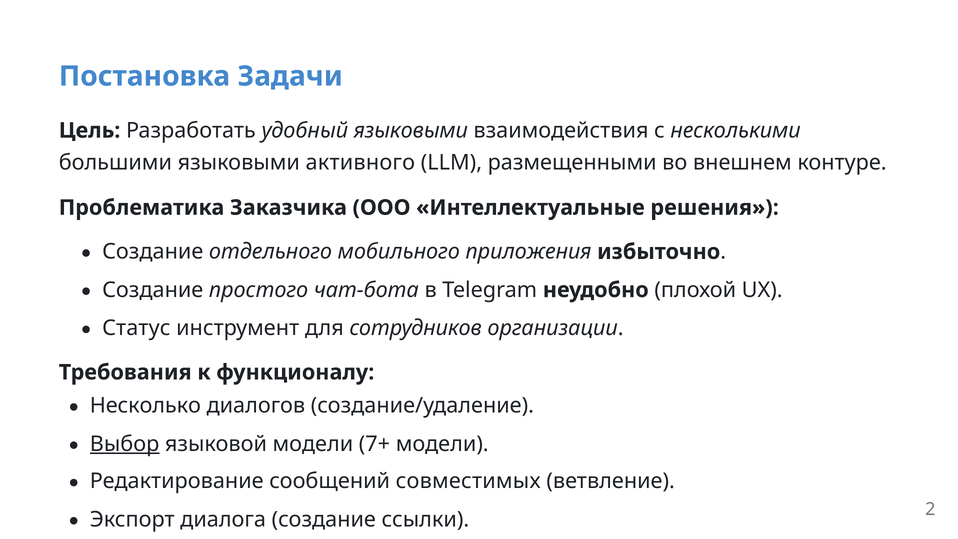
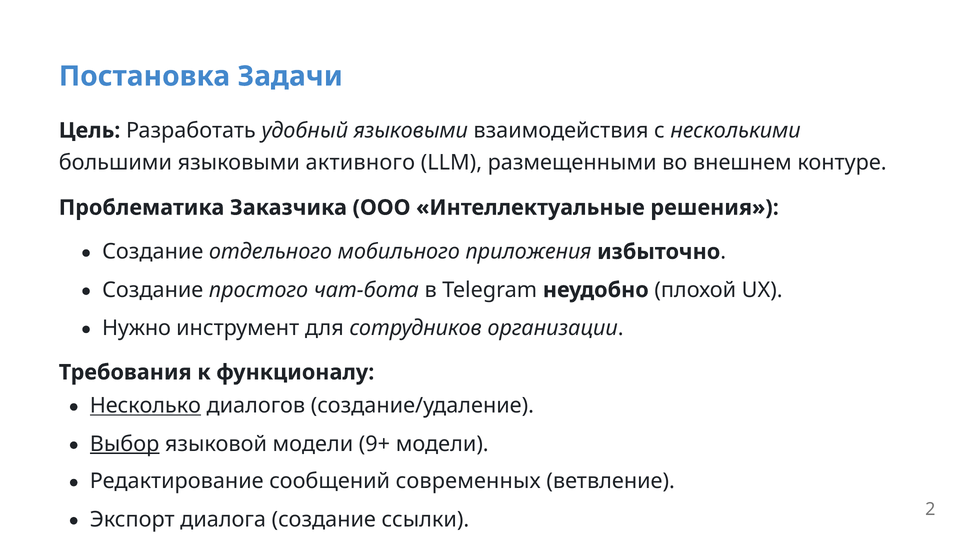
Статус: Статус -> Нужно (136, 328)
Несколько underline: none -> present (145, 406)
7+: 7+ -> 9+ (374, 444)
совместимых: совместимых -> современных (468, 481)
